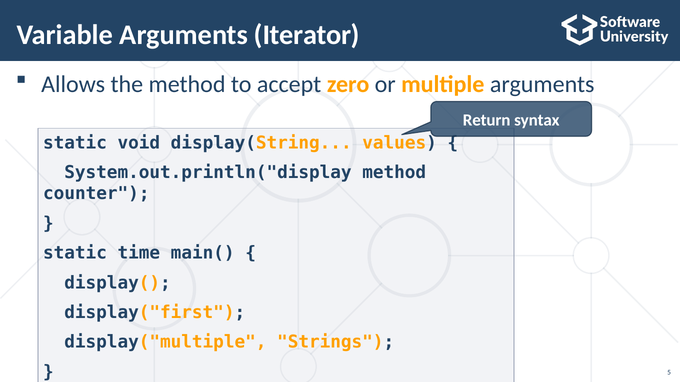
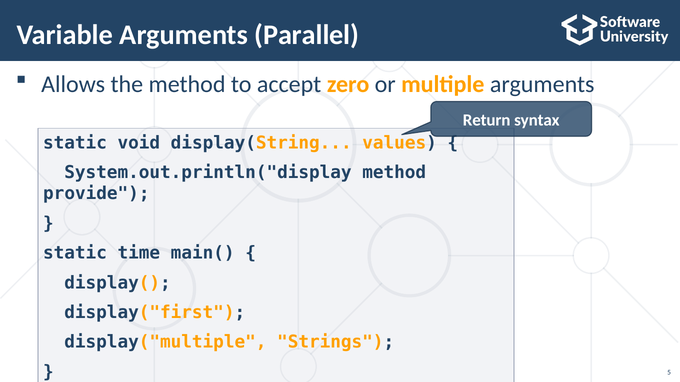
Iterator: Iterator -> Parallel (307, 35)
counter: counter -> provide (96, 194)
